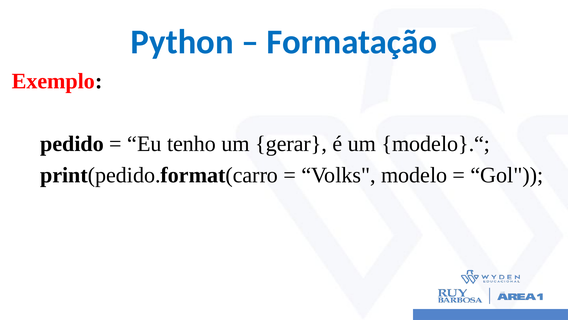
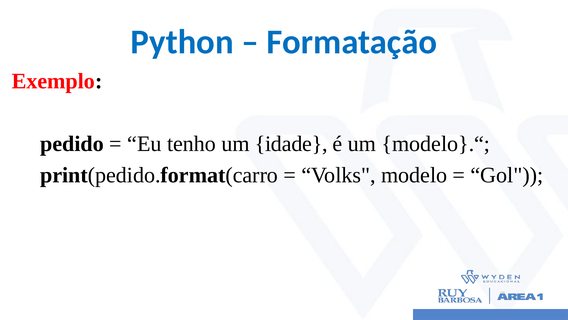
gerar: gerar -> idade (291, 144)
